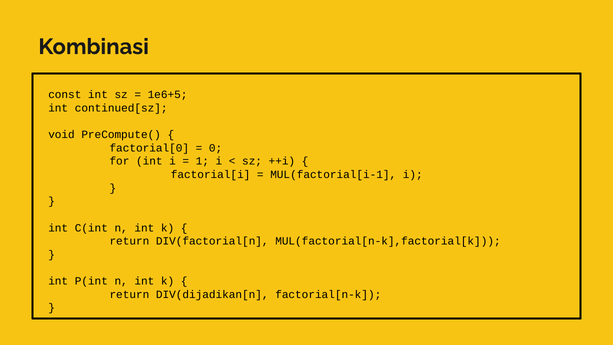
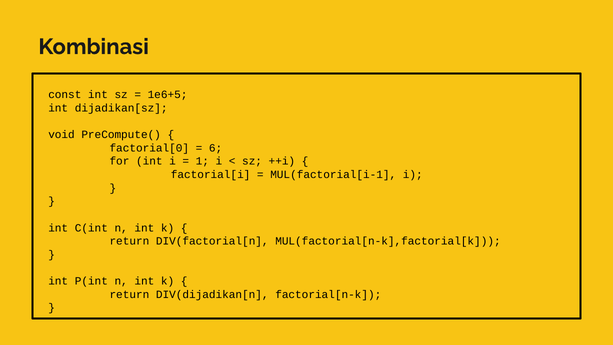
continued[sz: continued[sz -> dijadikan[sz (121, 108)
0: 0 -> 6 (216, 148)
